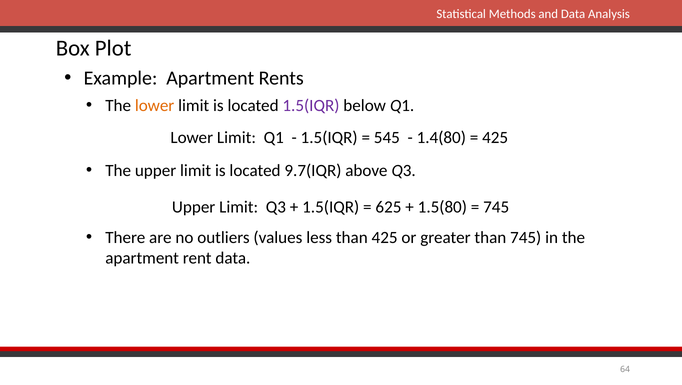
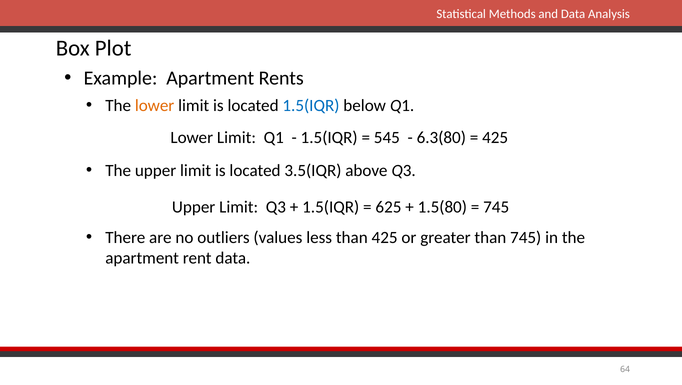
1.5(IQR colour: purple -> blue (311, 106)
1.4(80: 1.4(80 -> 6.3(80 (441, 137)
9.7(IQR: 9.7(IQR -> 3.5(IQR (313, 171)
